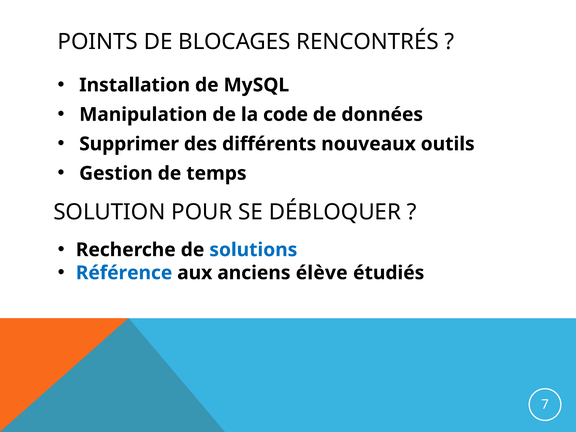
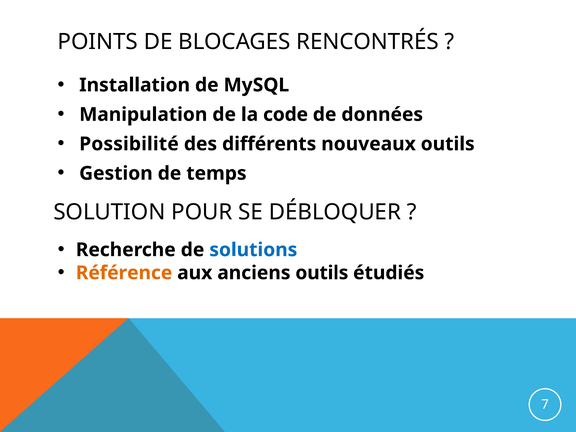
Supprimer: Supprimer -> Possibilité (129, 144)
Référence colour: blue -> orange (124, 273)
anciens élève: élève -> outils (322, 273)
